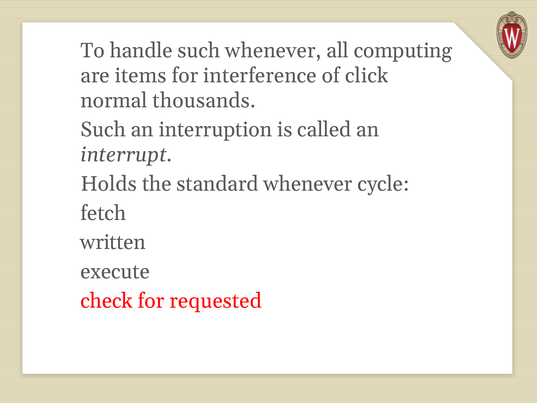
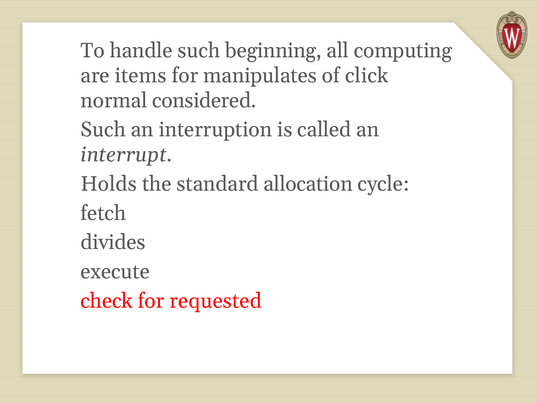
such whenever: whenever -> beginning (274, 50)
interference: interference -> manipulates (260, 75)
thousands: thousands -> considered (204, 100)
standard whenever: whenever -> allocation (308, 184)
written: written -> divides (113, 242)
